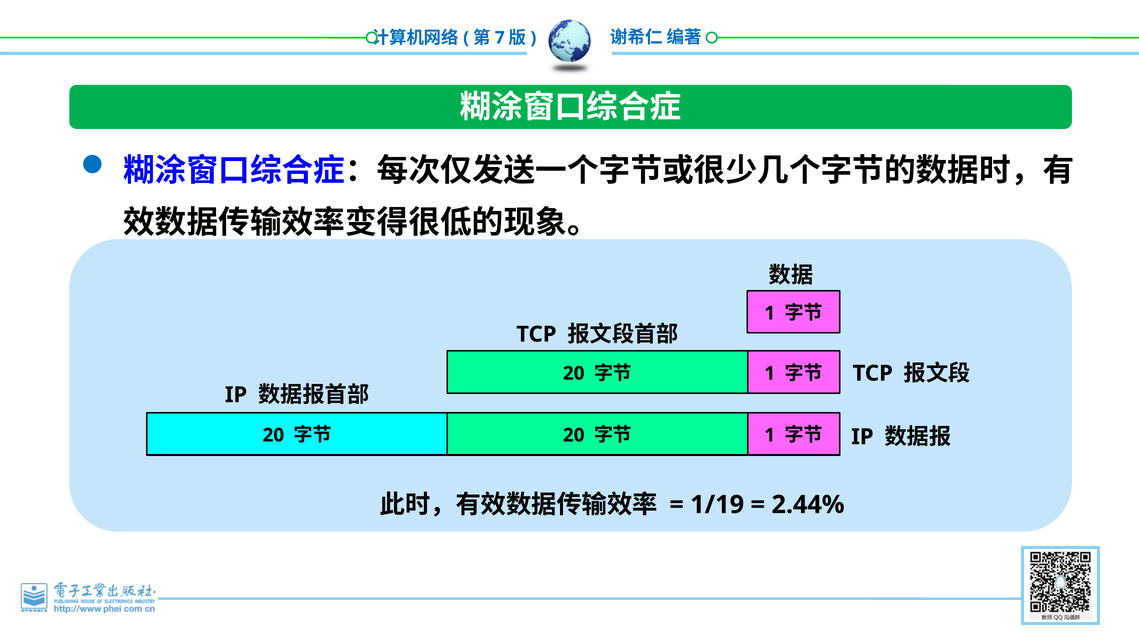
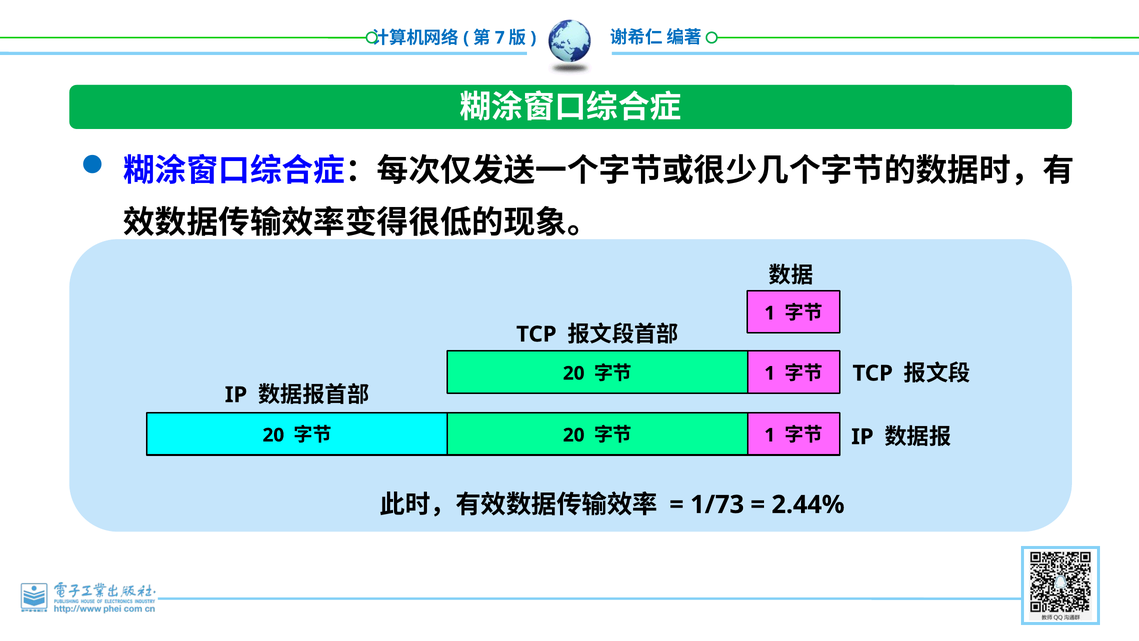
1/19: 1/19 -> 1/73 (717, 504)
